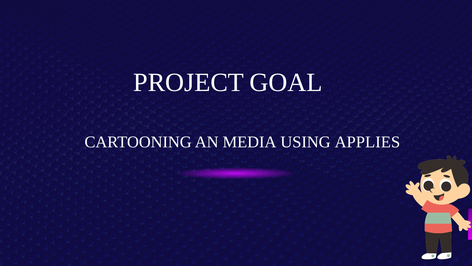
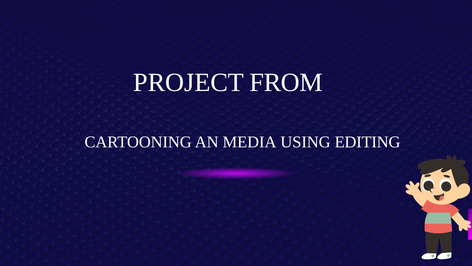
GOAL: GOAL -> FROM (286, 82)
APPLIES: APPLIES -> EDITING (368, 142)
